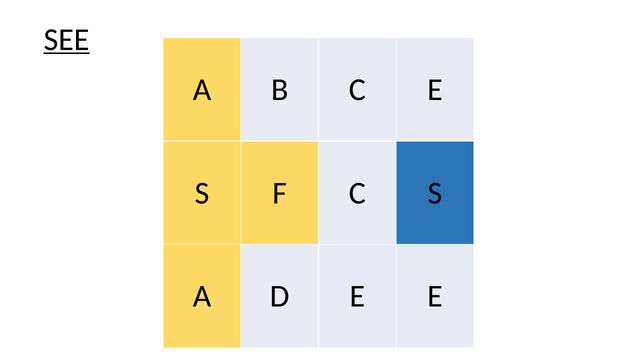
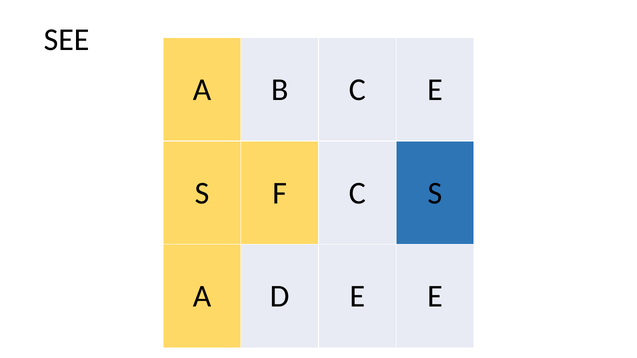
SEE underline: present -> none (66, 40)
